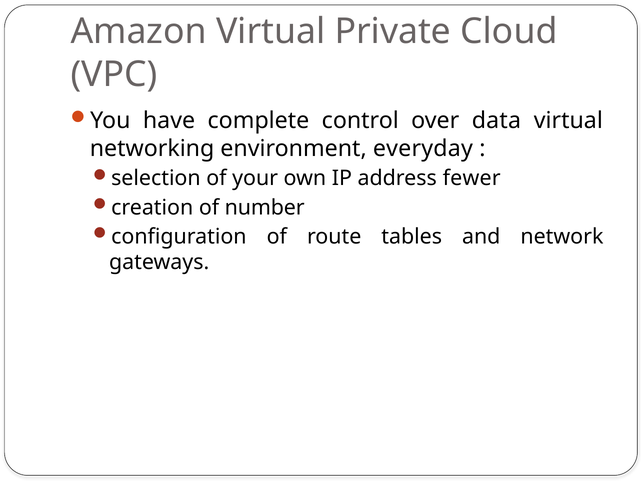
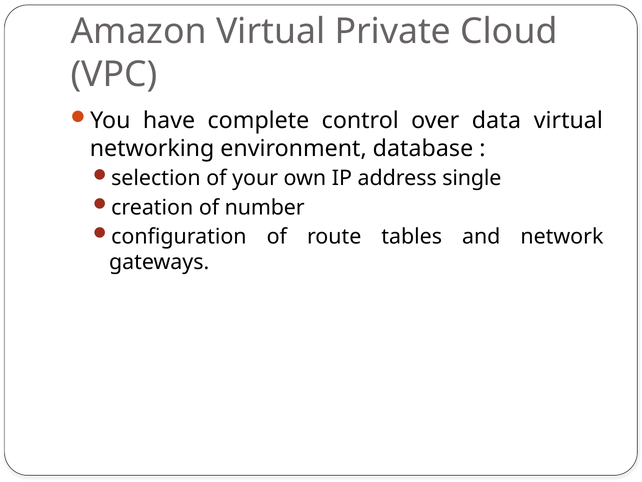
everyday: everyday -> database (423, 148)
fewer: fewer -> single (472, 178)
